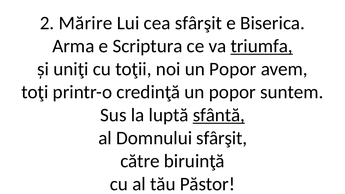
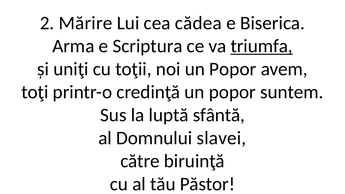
cea sfârşit: sfârşit -> cădea (198, 23)
sfântă underline: present -> none (219, 115)
Domnului sfârşit: sfârşit -> slavei (221, 138)
